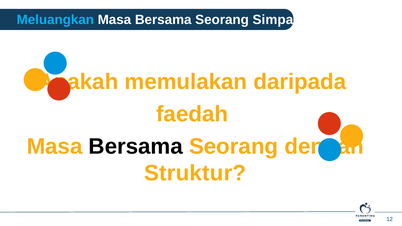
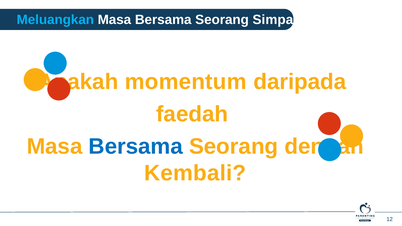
memulakan: memulakan -> momentum (186, 82)
Bersama colour: black -> blue (136, 147)
Struktur: Struktur -> Kembali (195, 173)
